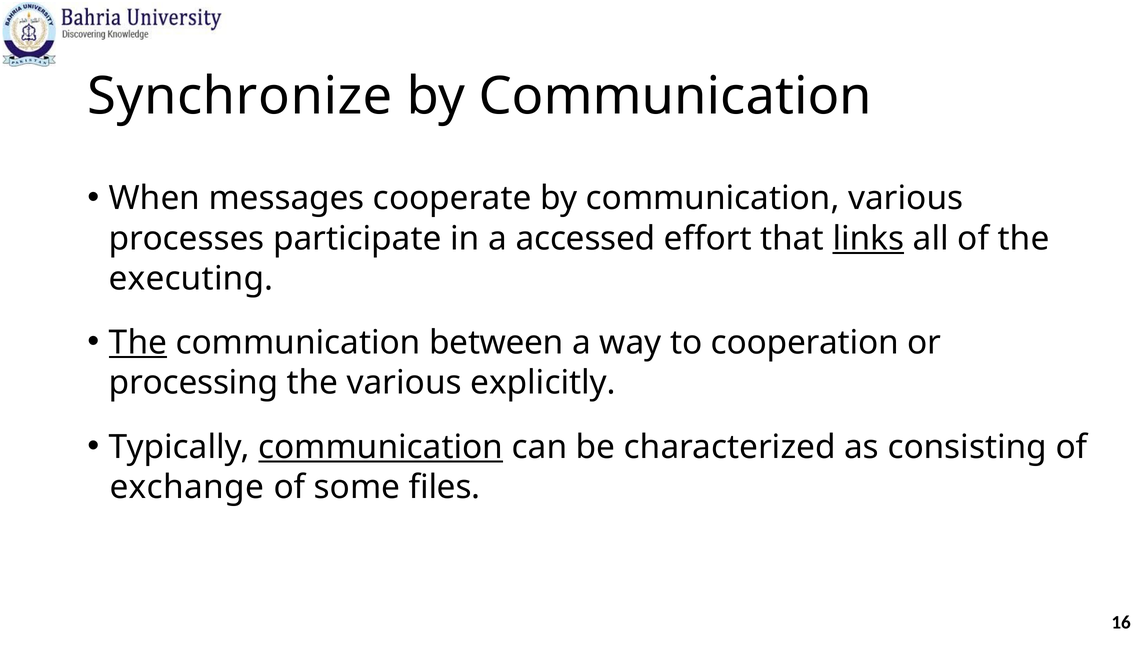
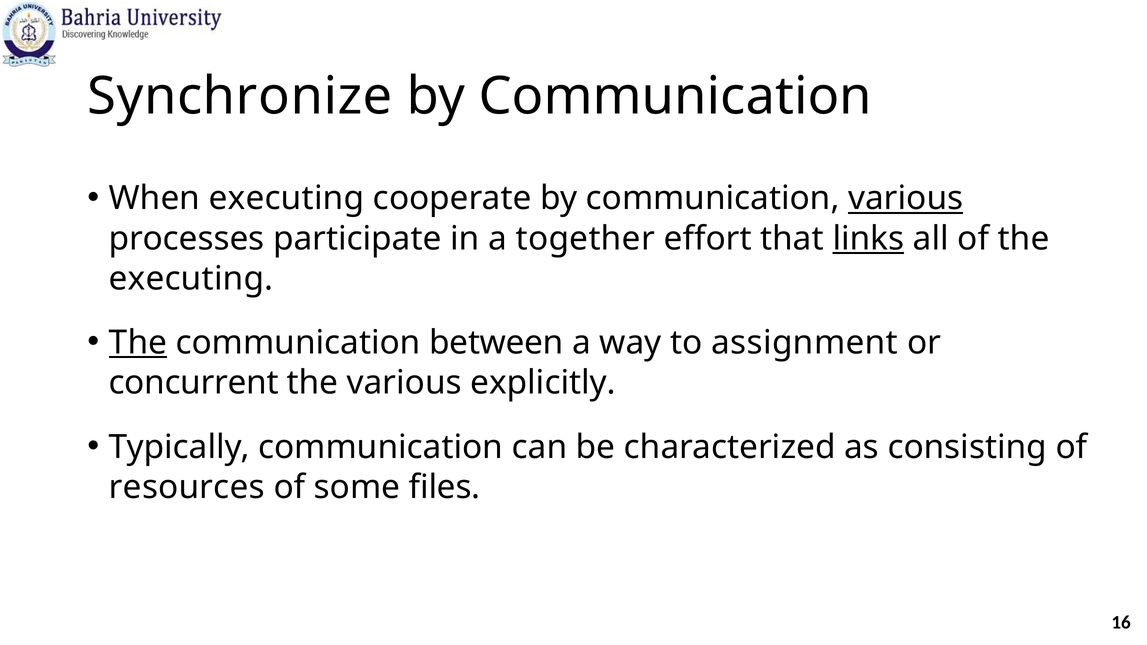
When messages: messages -> executing (286, 198)
various underline: none -> present (906, 198)
accessed: accessed -> together (585, 239)
cooperation: cooperation -> assignment (805, 343)
processing: processing -> concurrent (194, 383)
communication underline: present -> none (381, 447)
exchange: exchange -> resources (187, 487)
